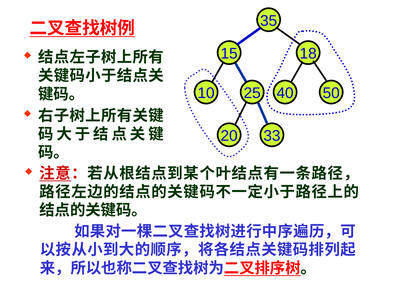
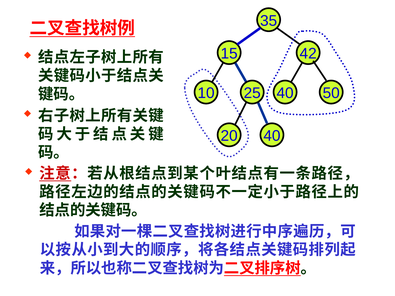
18: 18 -> 42 (308, 54)
20 33: 33 -> 40 (272, 136)
